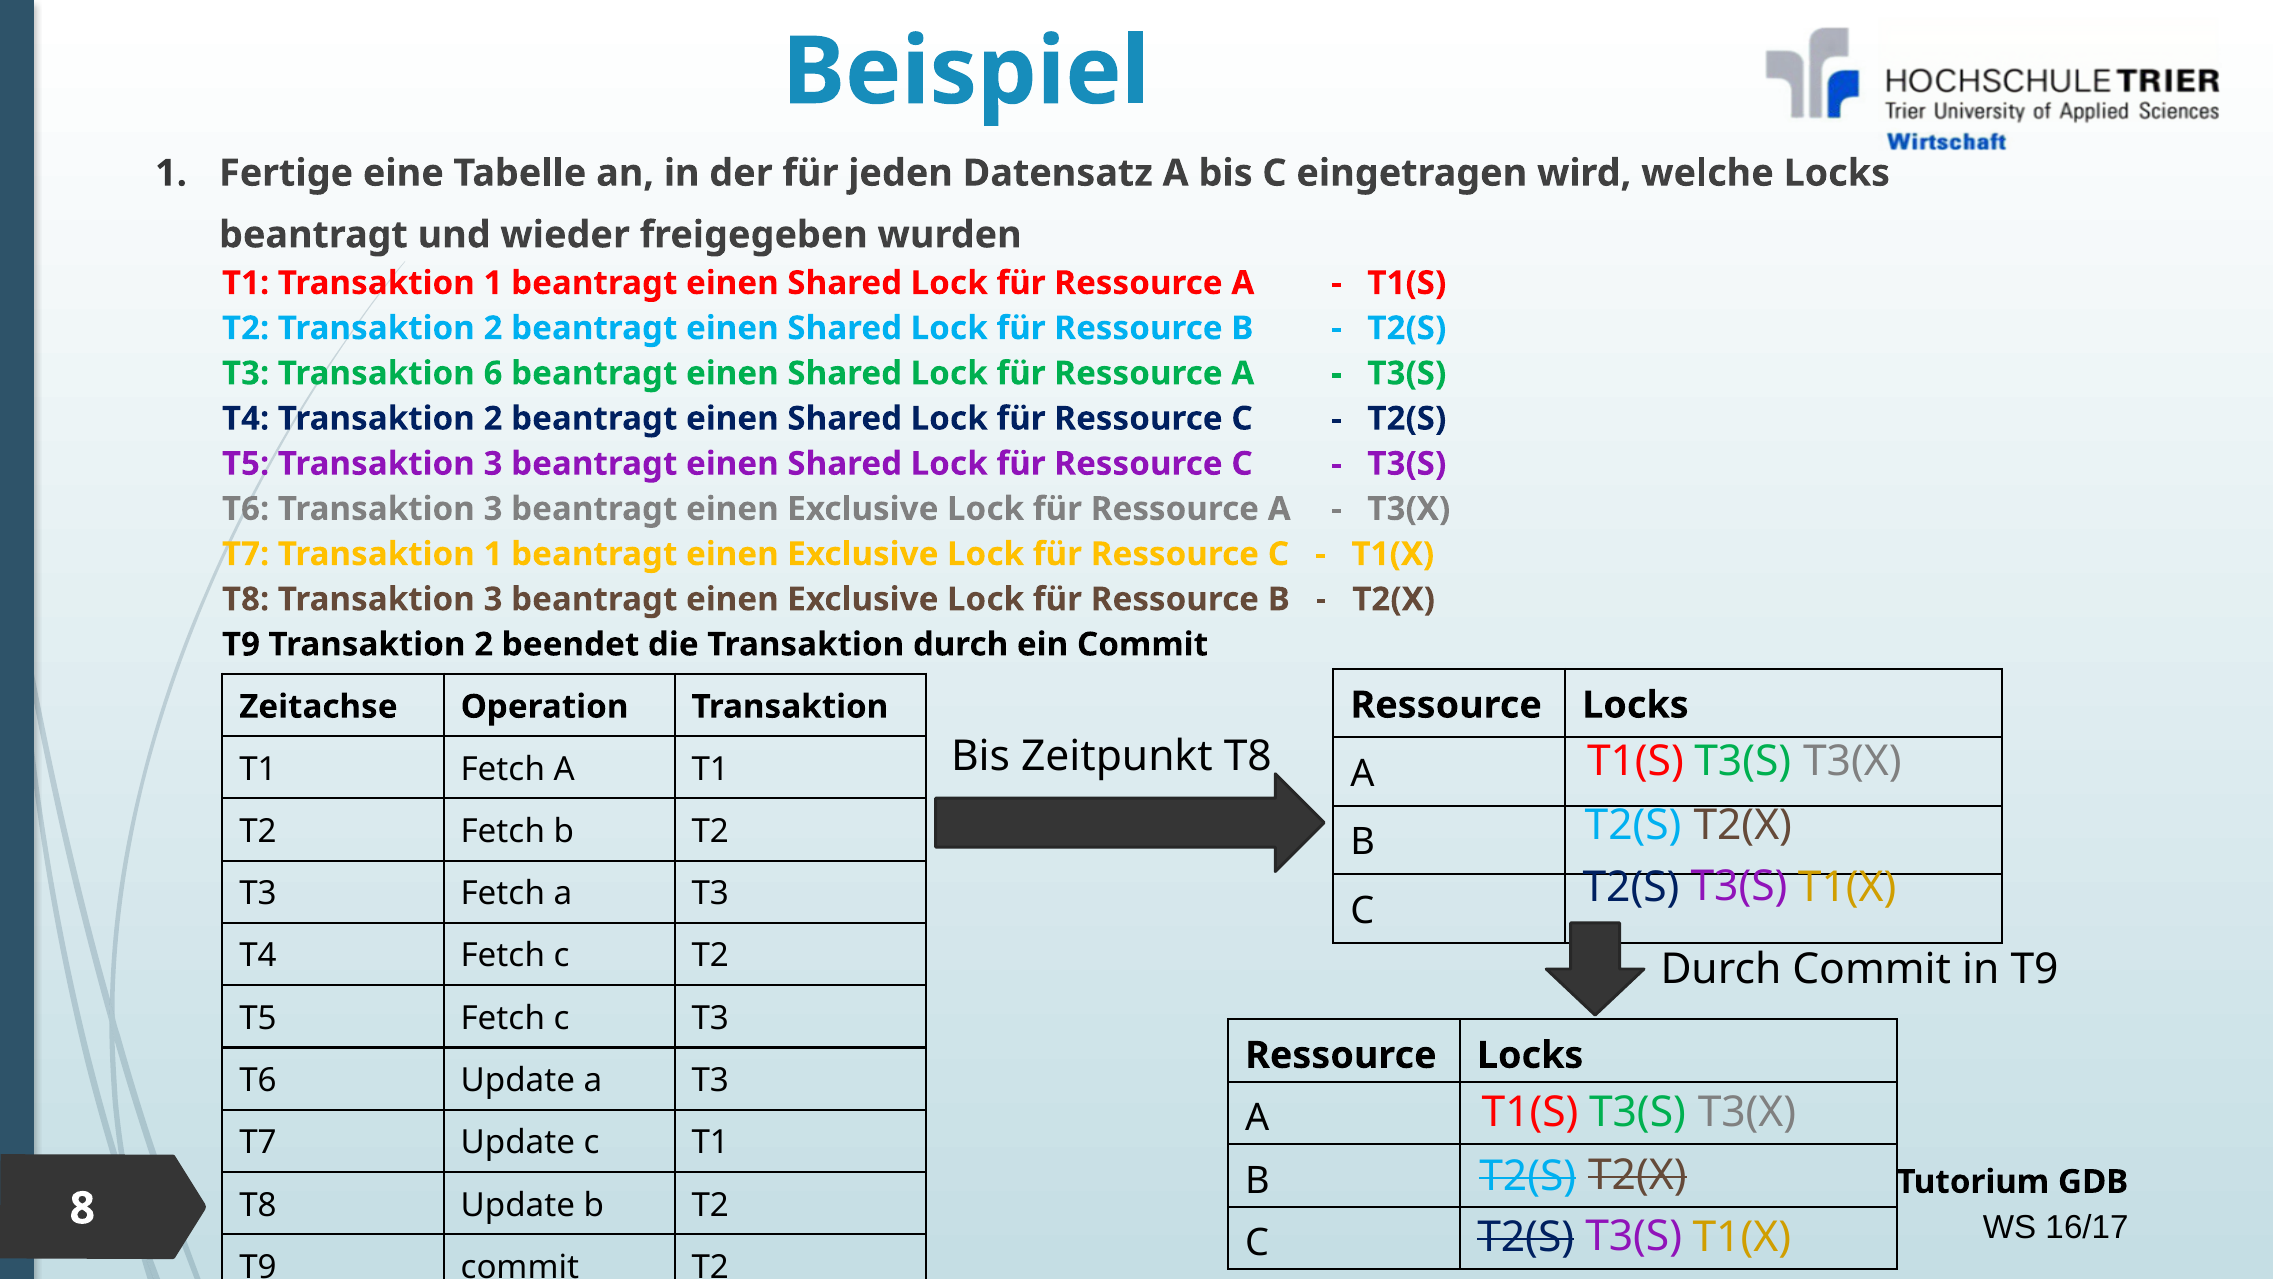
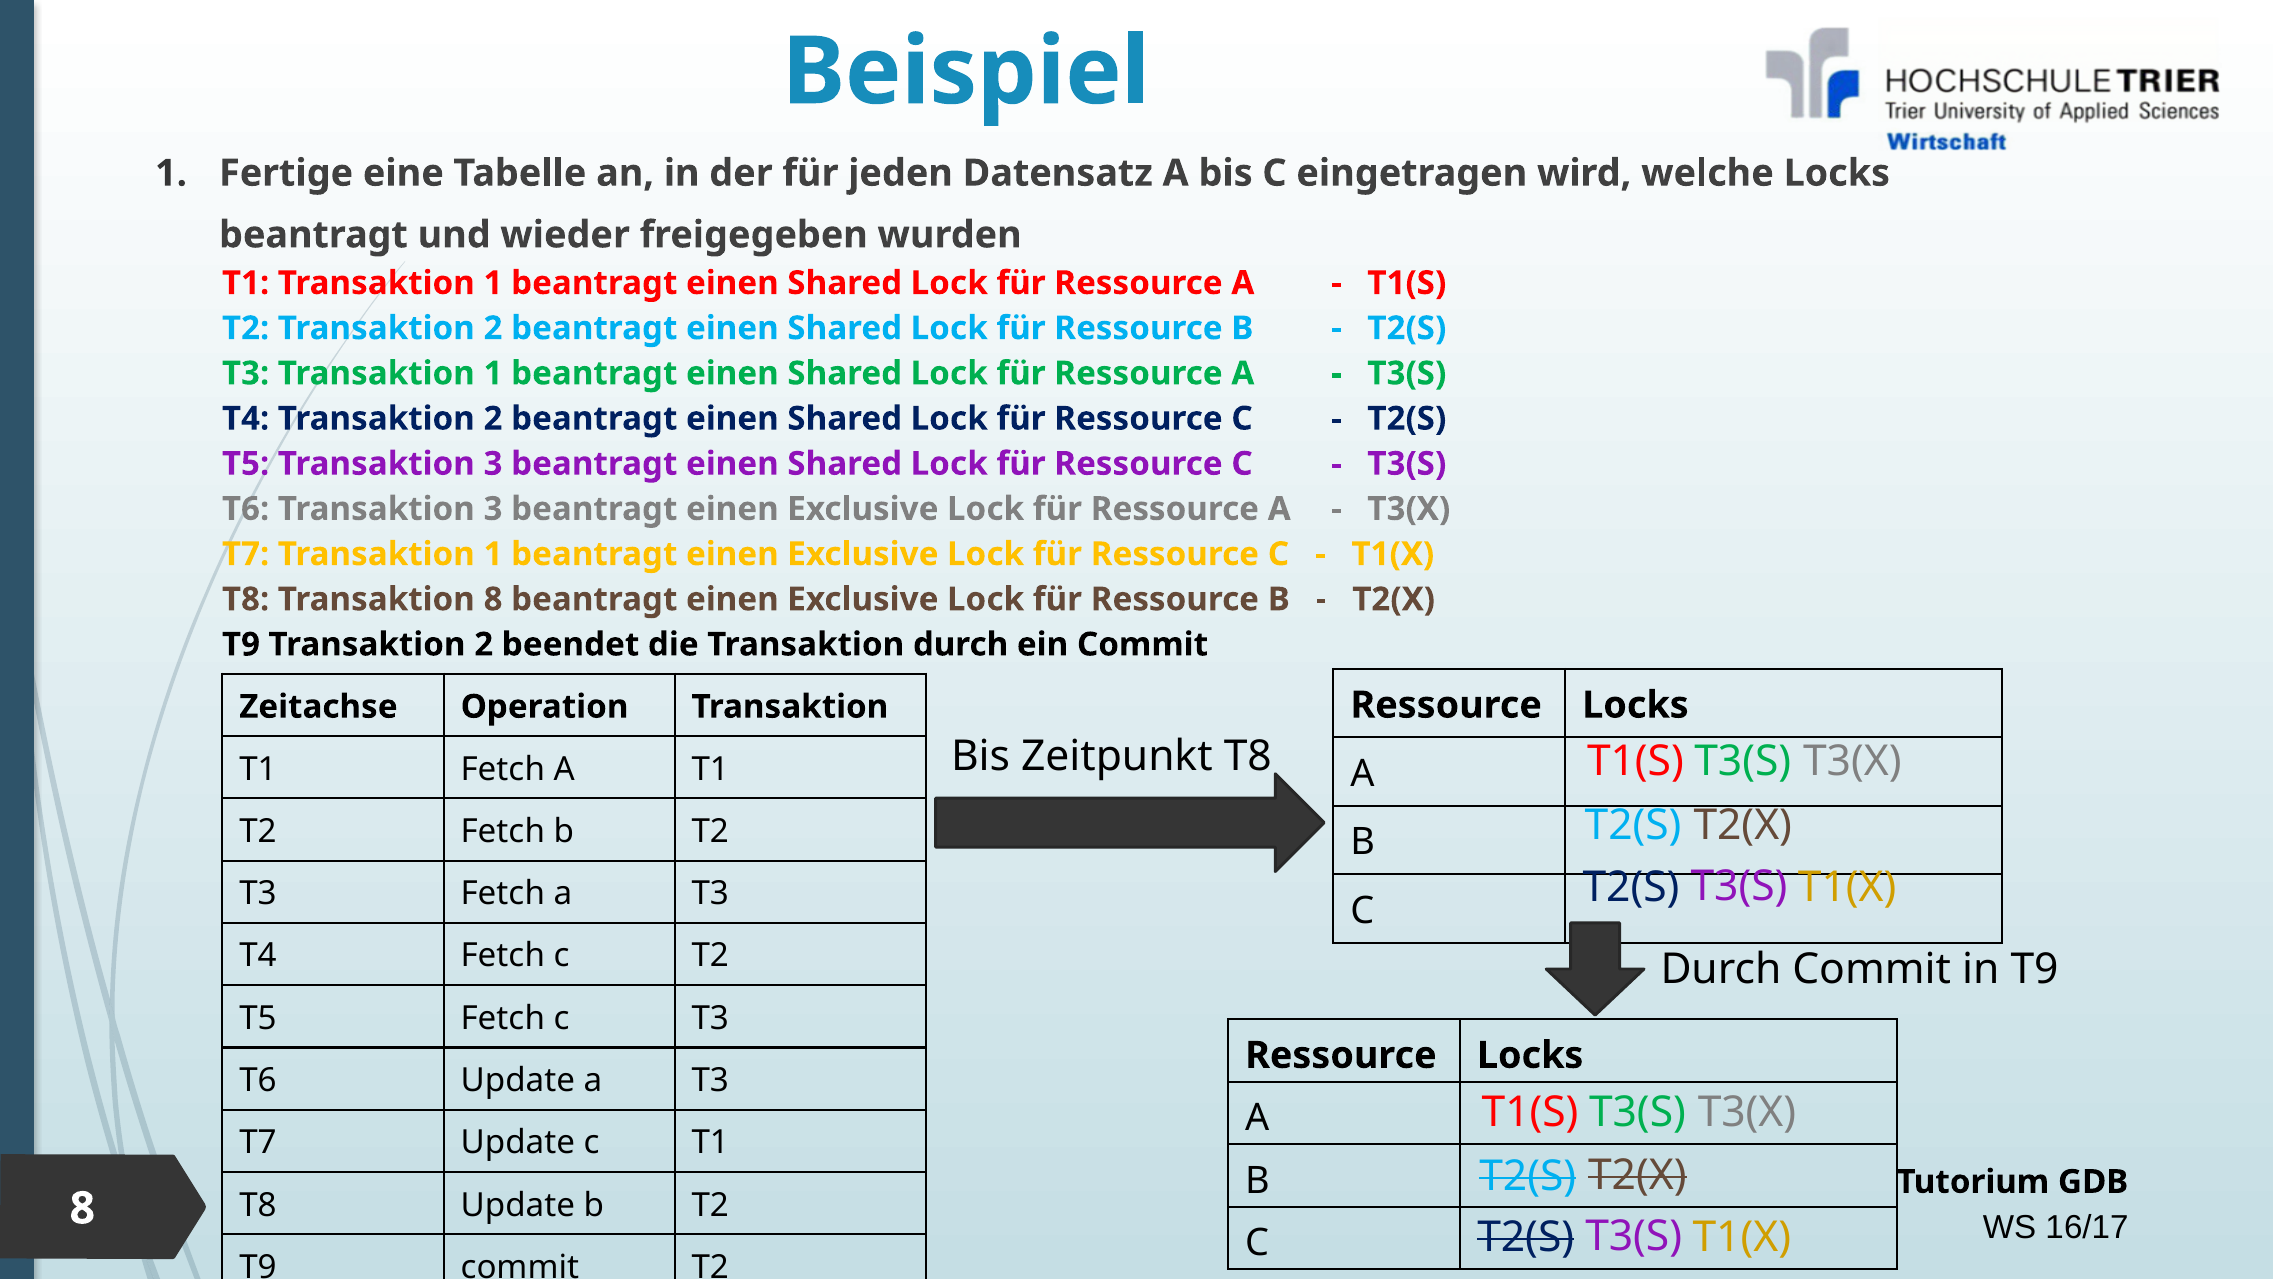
T3 Transaktion 6: 6 -> 1 (493, 373)
T8 Transaktion 3: 3 -> 8 (493, 599)
